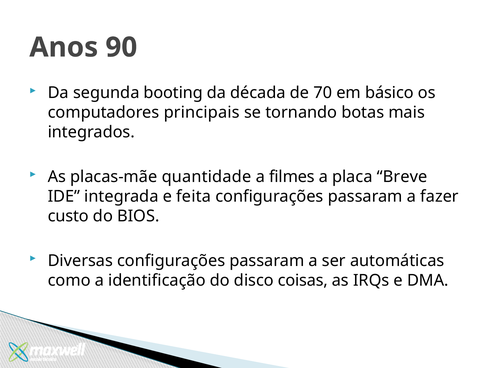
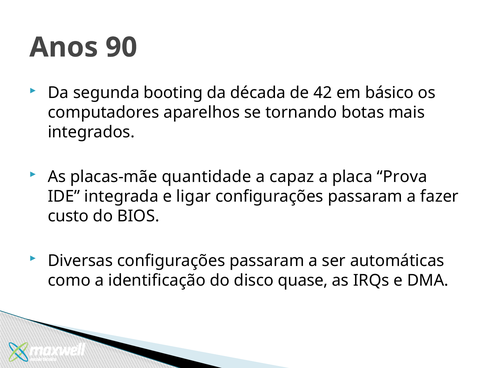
70: 70 -> 42 (323, 93)
principais: principais -> aparelhos (202, 112)
filmes: filmes -> capaz (292, 177)
Breve: Breve -> Prova (402, 177)
feita: feita -> ligar (194, 196)
coisas: coisas -> quase (303, 280)
